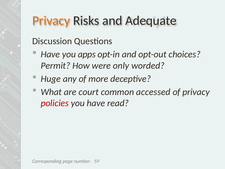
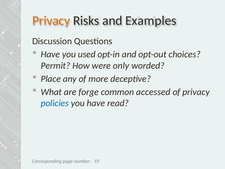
Adequate: Adequate -> Examples (151, 21)
apps: apps -> used (87, 54)
Huge: Huge -> Place (51, 79)
court: court -> forge (89, 92)
policies colour: red -> blue (55, 103)
